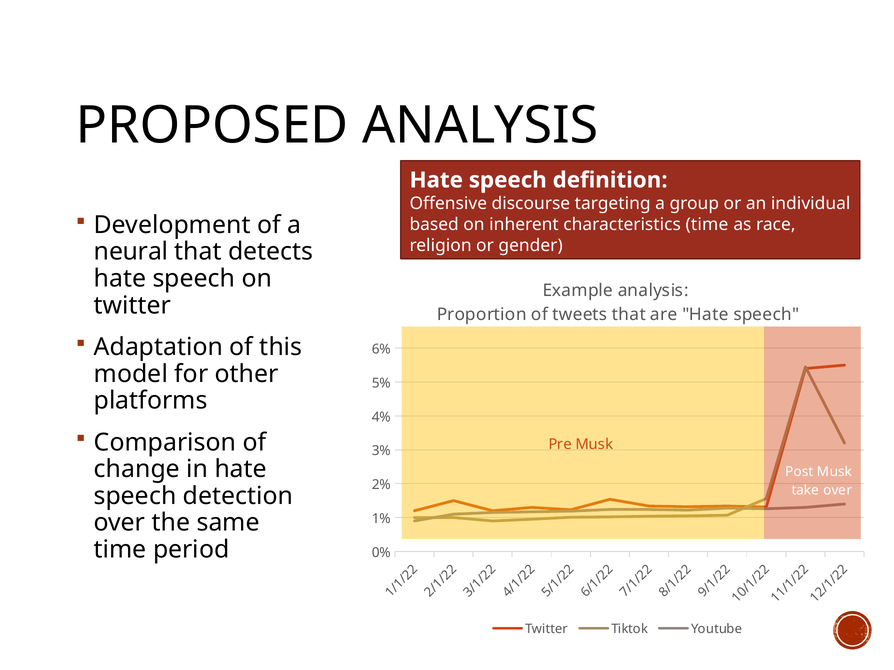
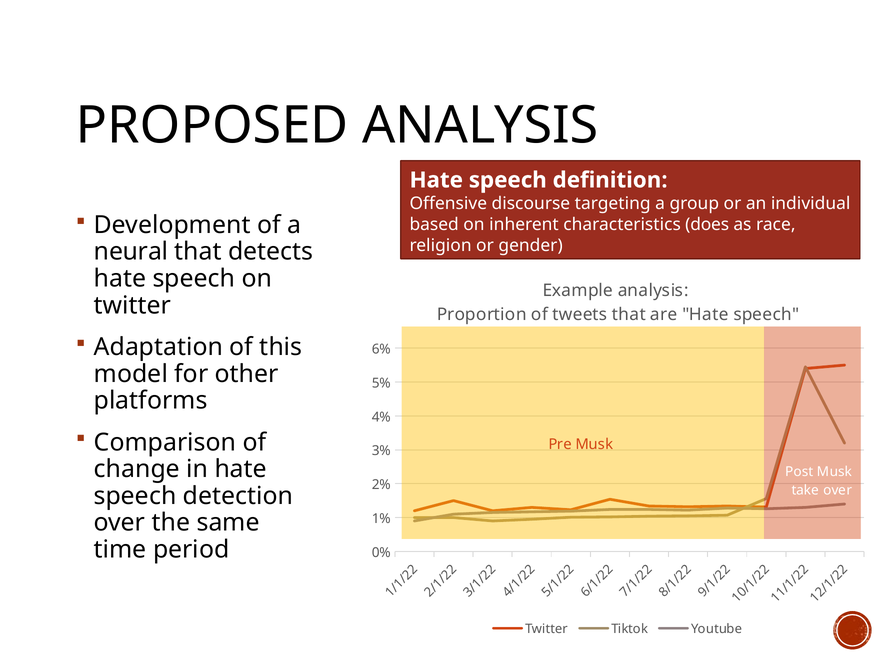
characteristics time: time -> does (707, 225)
